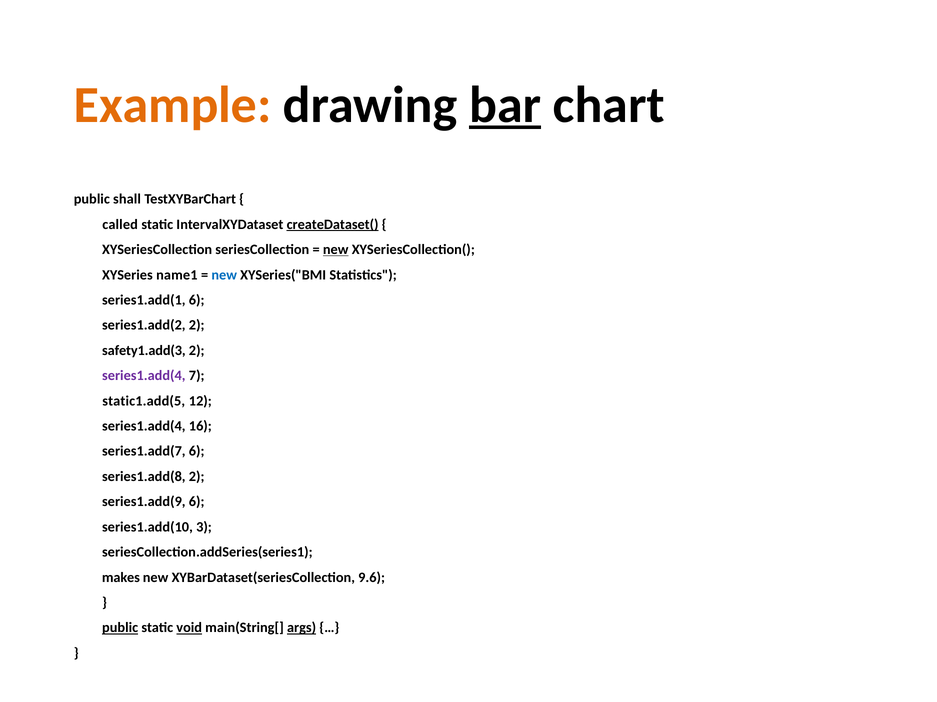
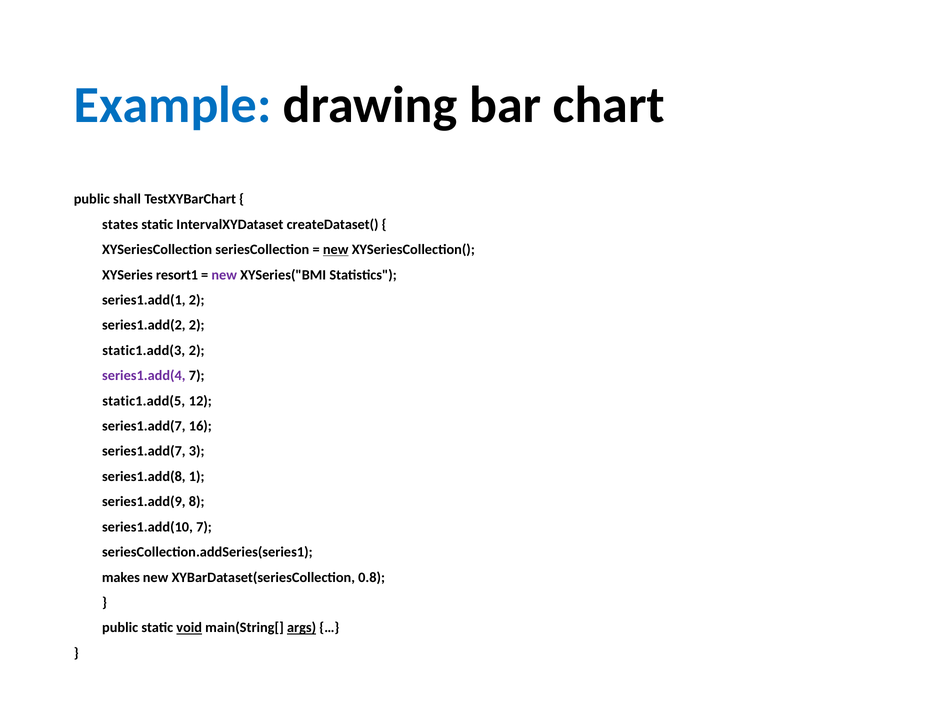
Example colour: orange -> blue (173, 105)
bar underline: present -> none (505, 105)
called: called -> states (120, 225)
createDataset( underline: present -> none (333, 225)
name1: name1 -> resort1 (177, 275)
new colour: blue -> purple (224, 275)
series1.add(1 6: 6 -> 2 (197, 300)
safety1.add(3: safety1.add(3 -> static1.add(3 (144, 351)
series1.add(4: series1.add(4 -> series1.add(7 (144, 427)
series1.add(7 6: 6 -> 3 (197, 452)
series1.add(8 2: 2 -> 1 (197, 477)
series1.add(9 6: 6 -> 8 (197, 502)
series1.add(10 3: 3 -> 7 (204, 527)
9.6: 9.6 -> 0.8 (372, 578)
public underline: present -> none (120, 628)
